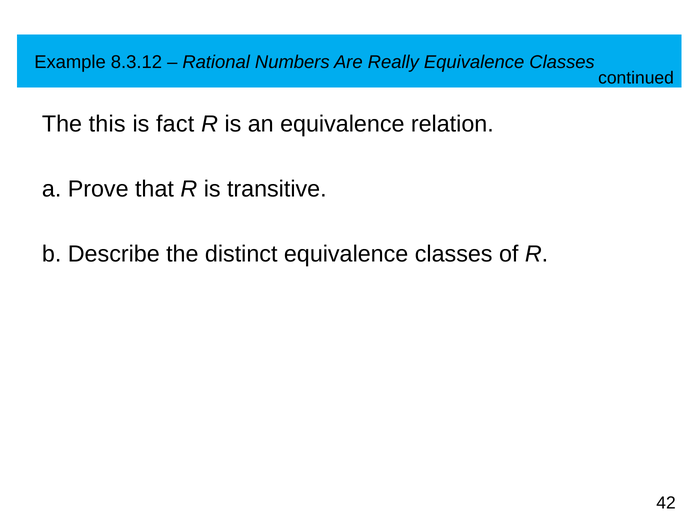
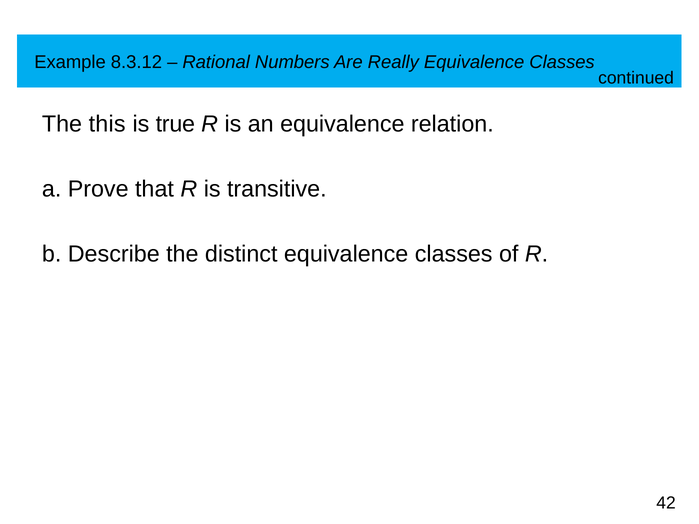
fact: fact -> true (175, 124)
